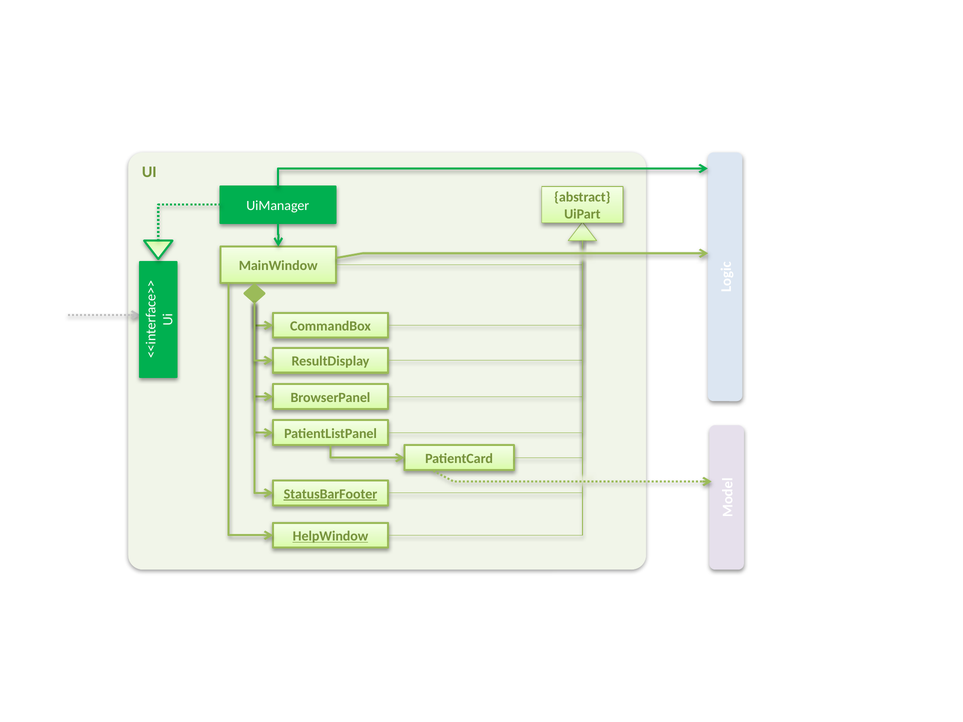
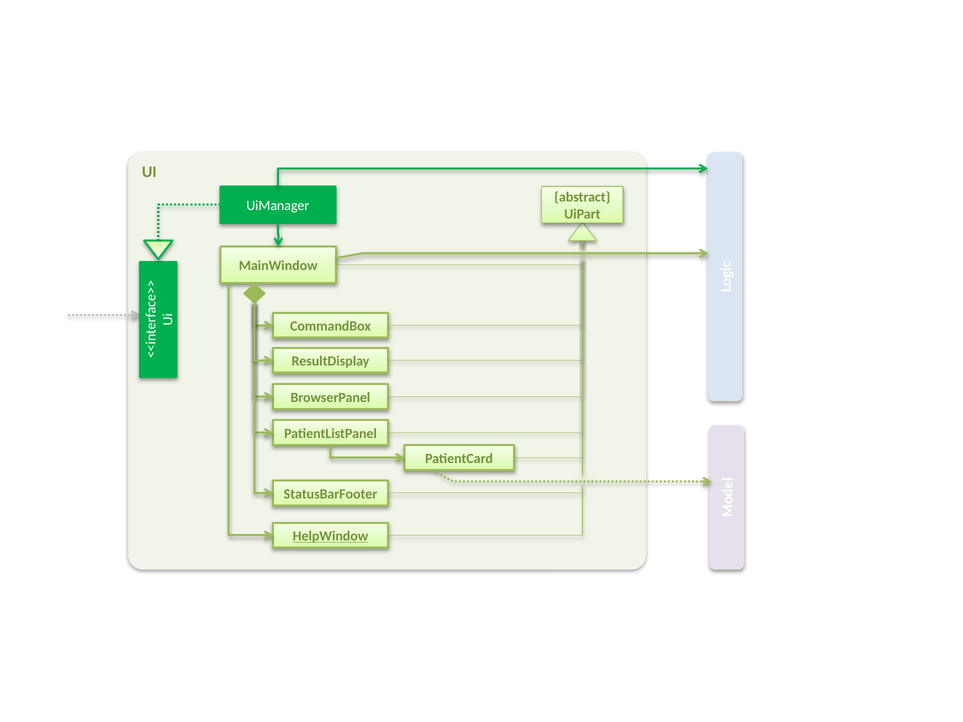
StatusBarFooter underline: present -> none (330, 494)
